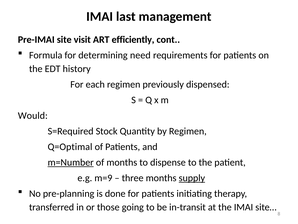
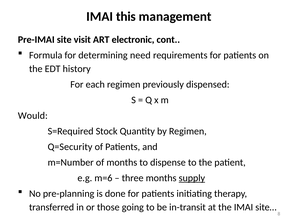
last: last -> this (126, 16)
efficiently: efficiently -> electronic (133, 39)
Q=Optimal: Q=Optimal -> Q=Security (70, 146)
m=Number underline: present -> none (71, 162)
m=9: m=9 -> m=6 (103, 178)
